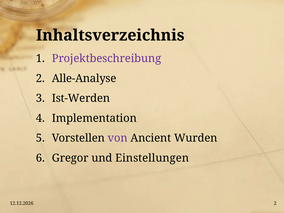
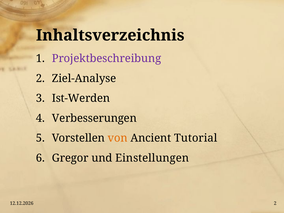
Alle-Analyse: Alle-Analyse -> Ziel-Analyse (84, 78)
Implementation: Implementation -> Verbesserungen (94, 118)
von colour: purple -> orange (118, 138)
Wurden: Wurden -> Tutorial (196, 138)
